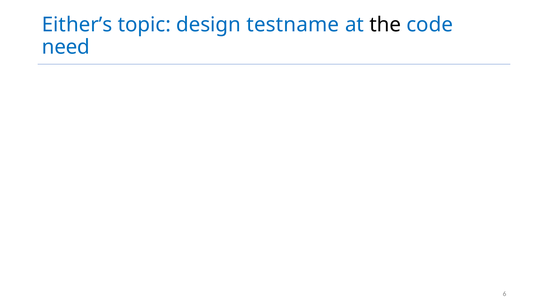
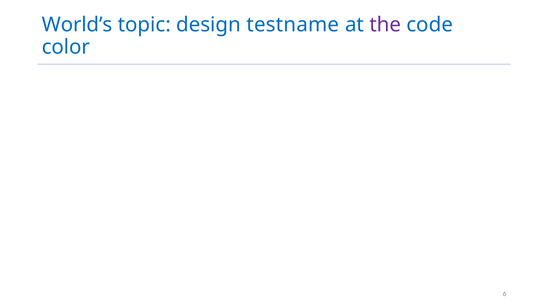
Either’s: Either’s -> World’s (77, 25)
the colour: black -> purple (385, 25)
need: need -> color (66, 47)
